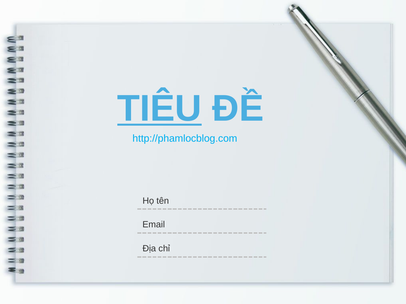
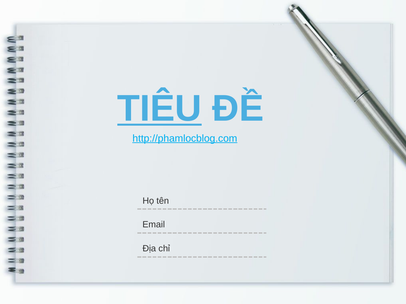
http://phamlocblog.com underline: none -> present (185, 139)
